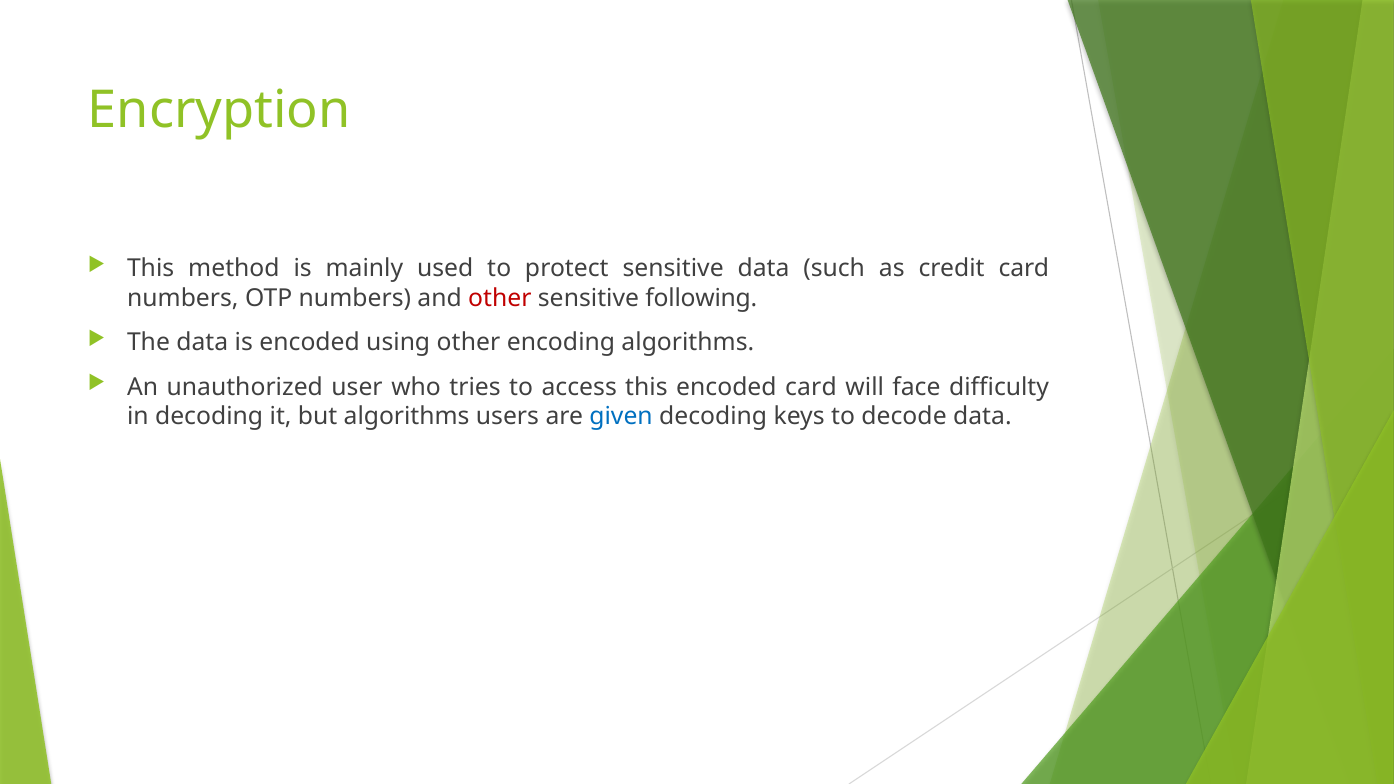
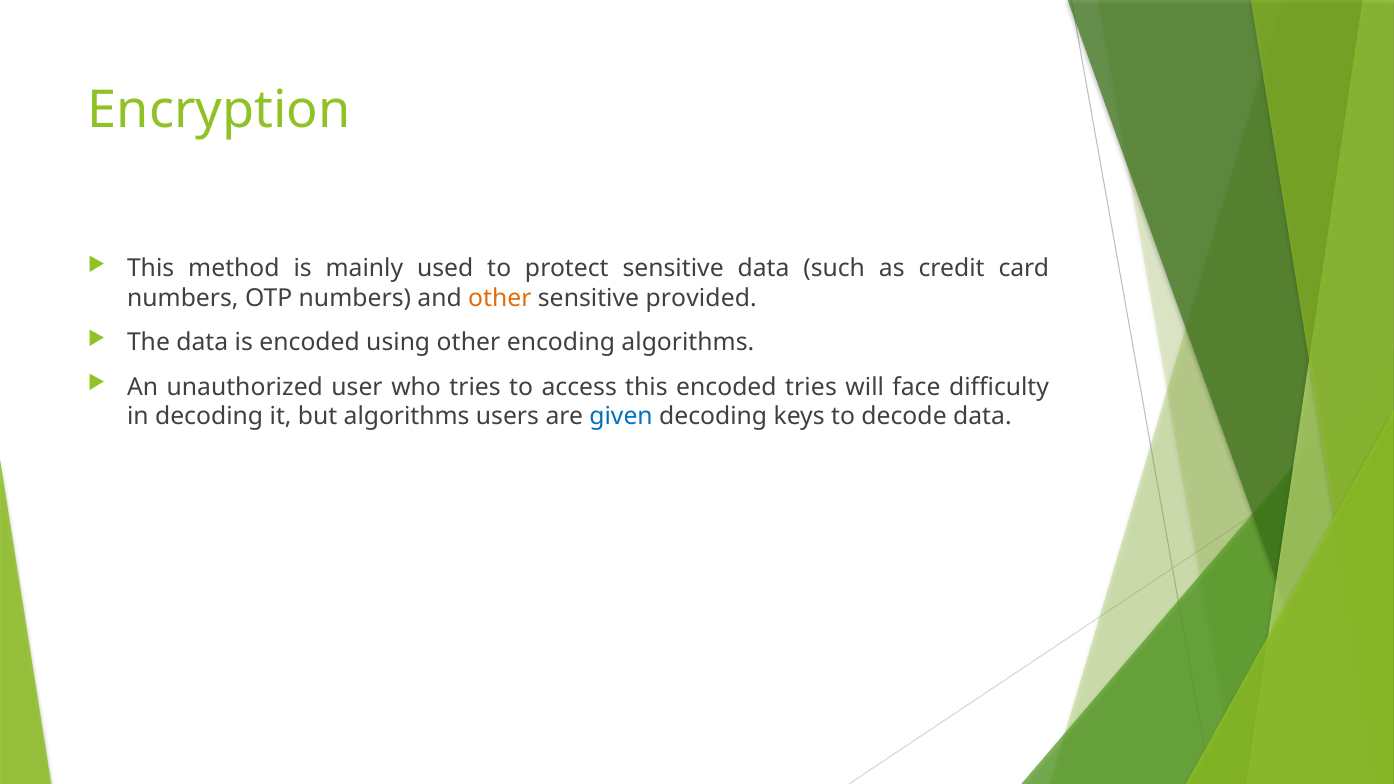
other colour: red -> orange (500, 299)
following: following -> provided (701, 299)
encoded card: card -> tries (811, 387)
